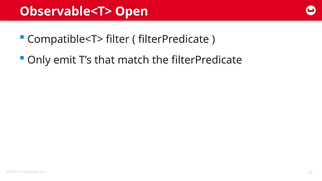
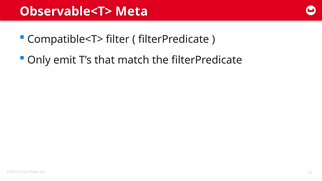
Open: Open -> Meta (132, 11)
